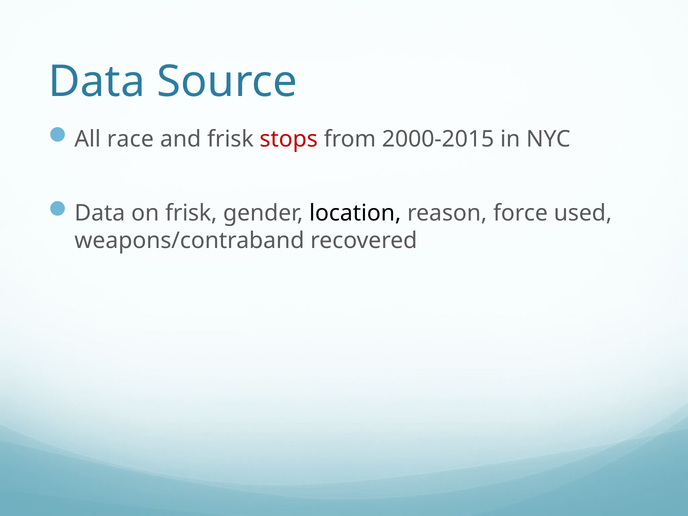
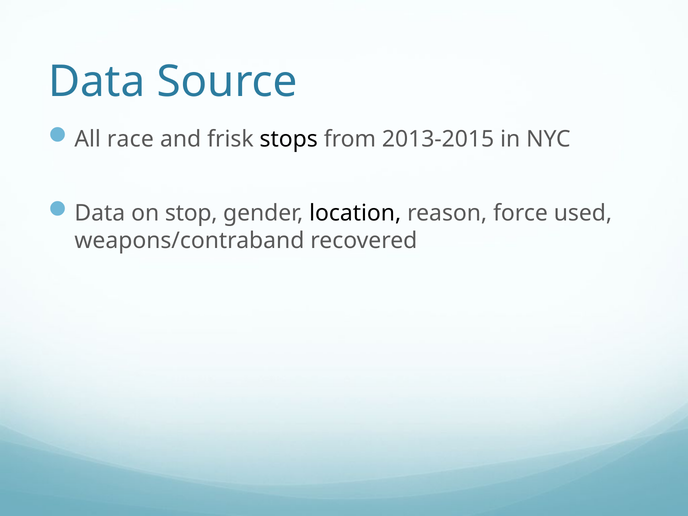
stops colour: red -> black (289, 139)
2000-2015: 2000-2015 -> 2013-2015 (438, 139)
on frisk: frisk -> stop (191, 213)
